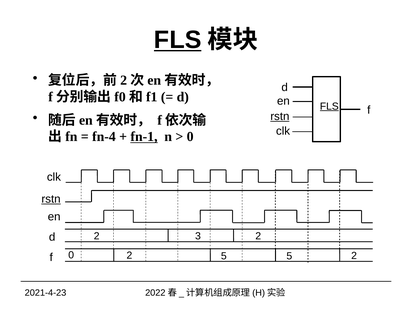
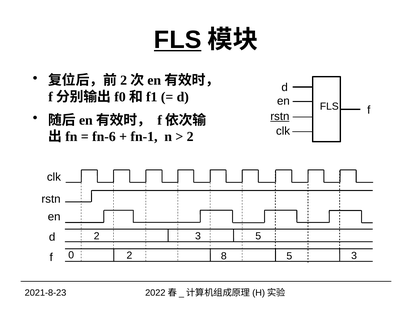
FLS underline: present -> none (329, 106)
fn-4: fn-4 -> fn-6 (104, 137)
fn-1 underline: present -> none (144, 137)
0: 0 -> 2 (190, 137)
rstn underline: present -> none (51, 199)
3 2: 2 -> 5 (258, 236)
2 5: 5 -> 8 (224, 256)
5 2: 2 -> 3 (354, 256)
2021-4-23: 2021-4-23 -> 2021-8-23 (46, 293)
